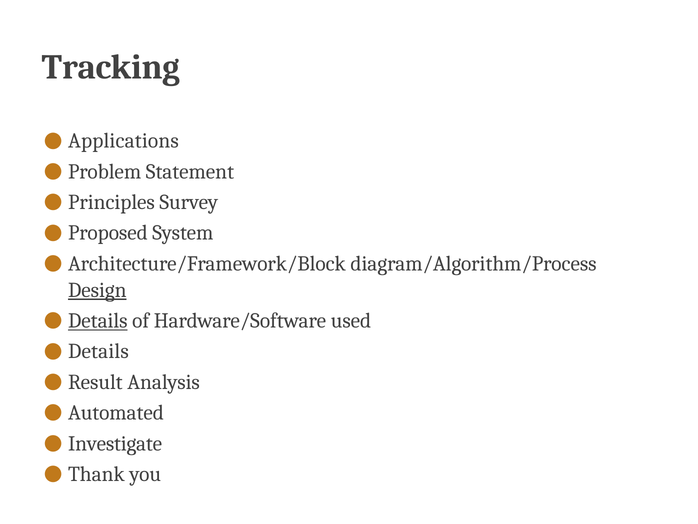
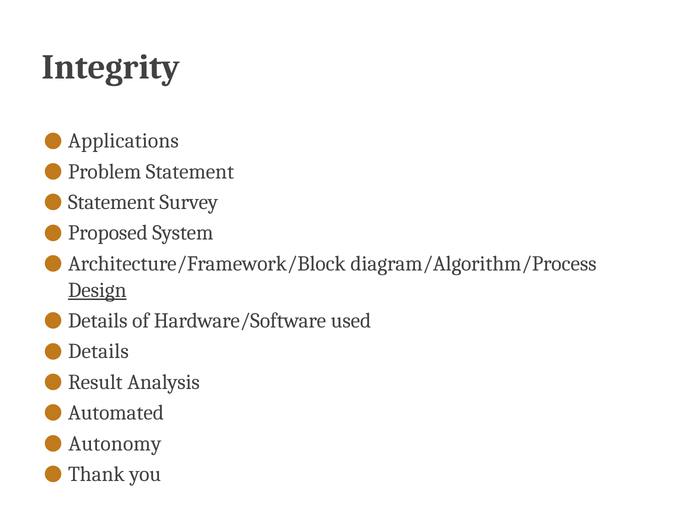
Tracking: Tracking -> Integrity (111, 67)
Principles: Principles -> Statement (112, 202)
Details underline: present -> none (98, 320)
Investigate: Investigate -> Autonomy (115, 443)
